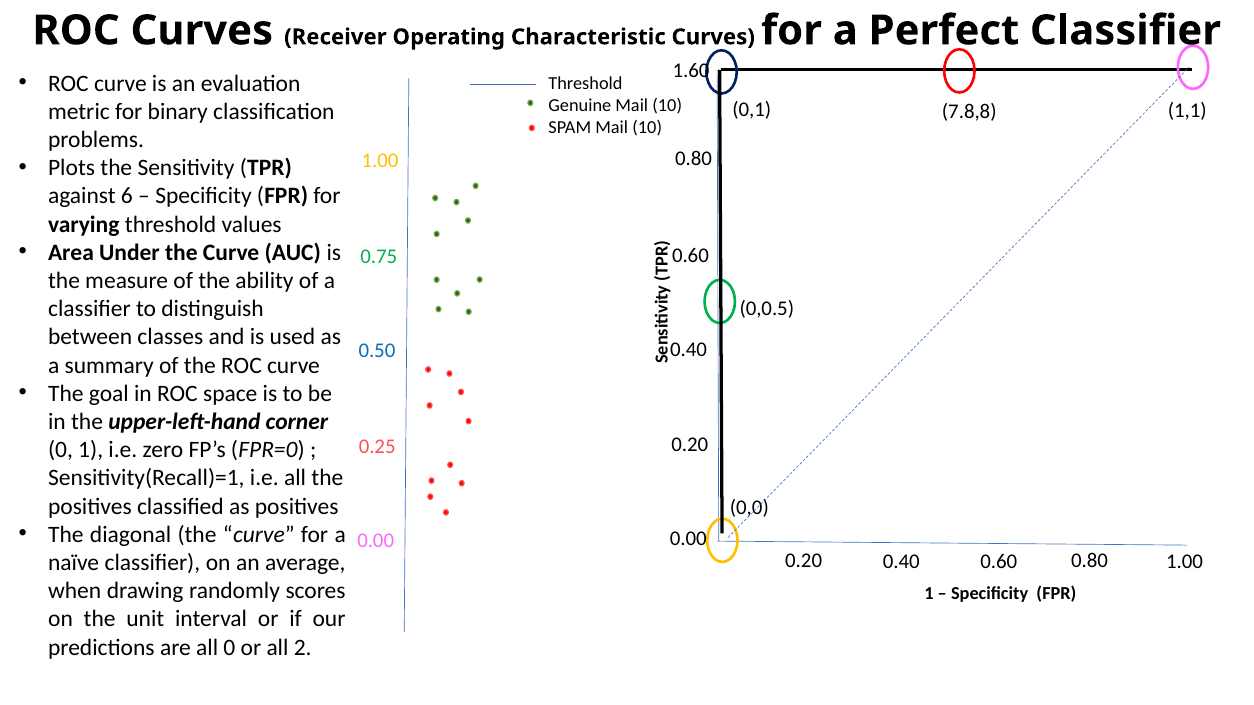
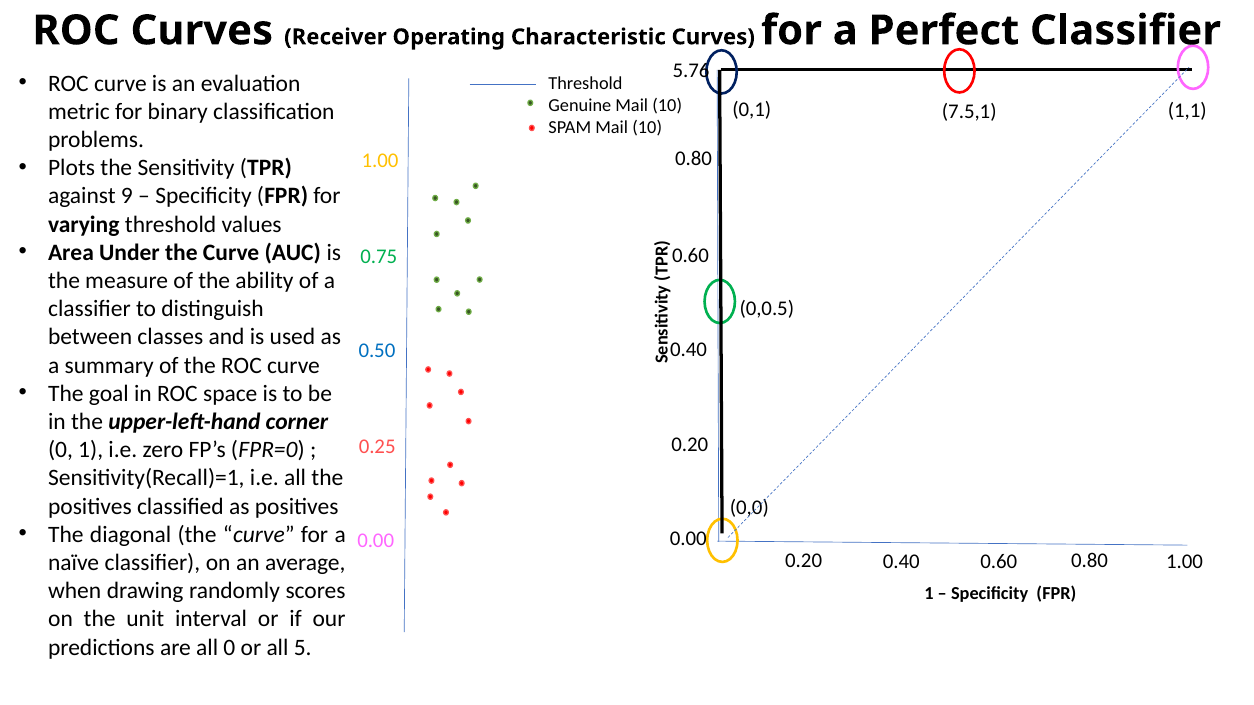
1.60: 1.60 -> 5.76 (691, 71)
7.8,8: 7.8,8 -> 7.5,1 (969, 111)
6: 6 -> 9 (127, 196)
2: 2 -> 5 (303, 648)
